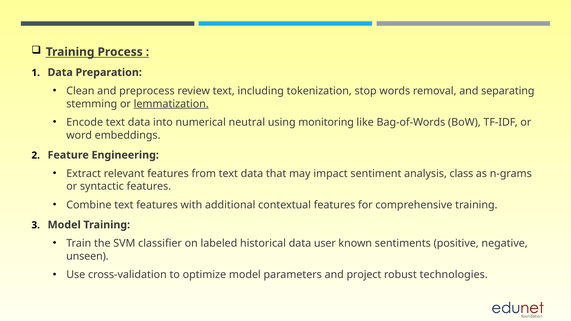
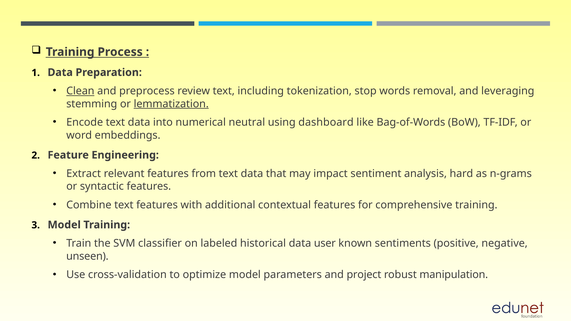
Clean underline: none -> present (80, 91)
separating: separating -> leveraging (508, 91)
monitoring: monitoring -> dashboard (326, 122)
class: class -> hard (461, 174)
technologies: technologies -> manipulation (454, 275)
